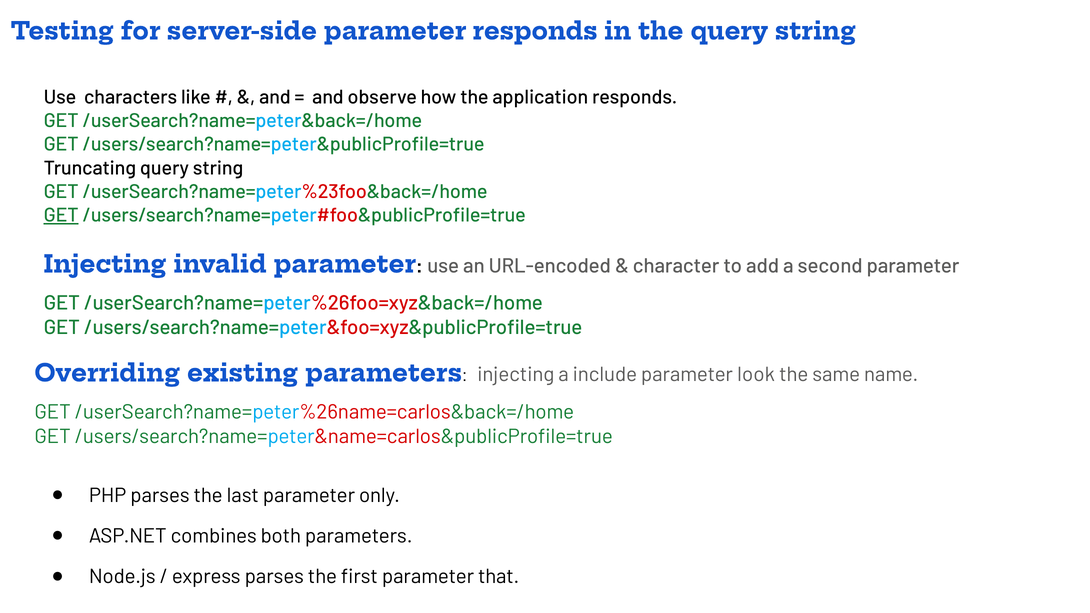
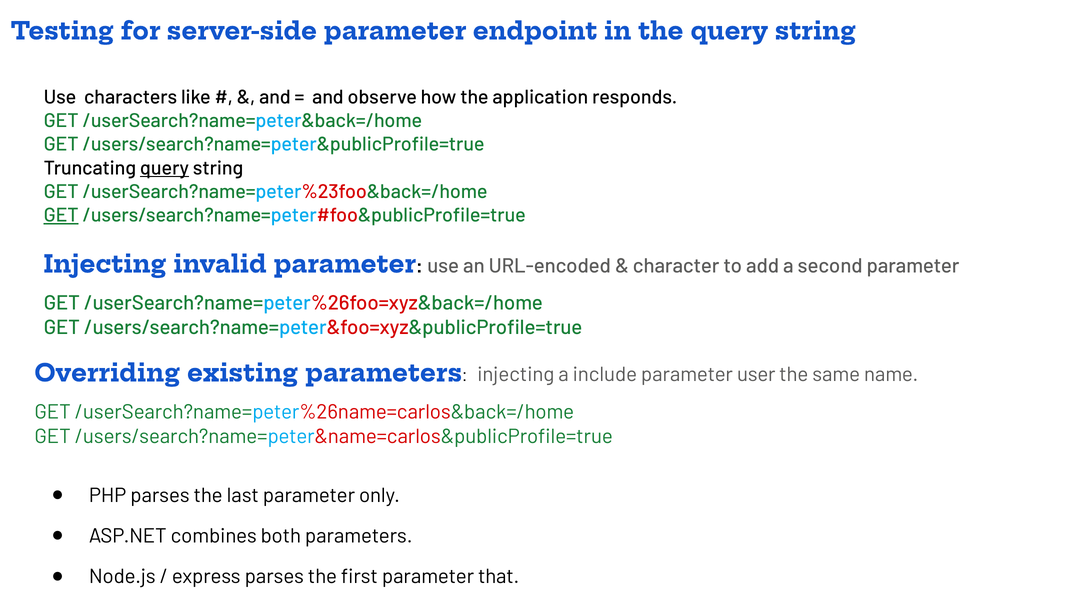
parameter responds: responds -> endpoint (535, 31)
query underline: none -> present (164, 168)
look: look -> user (756, 375)
